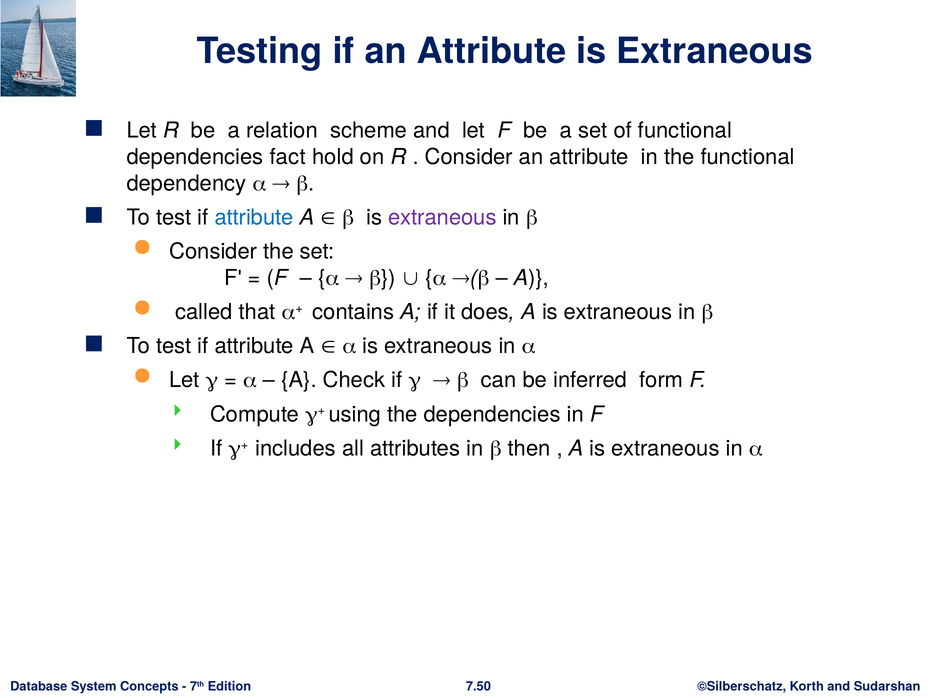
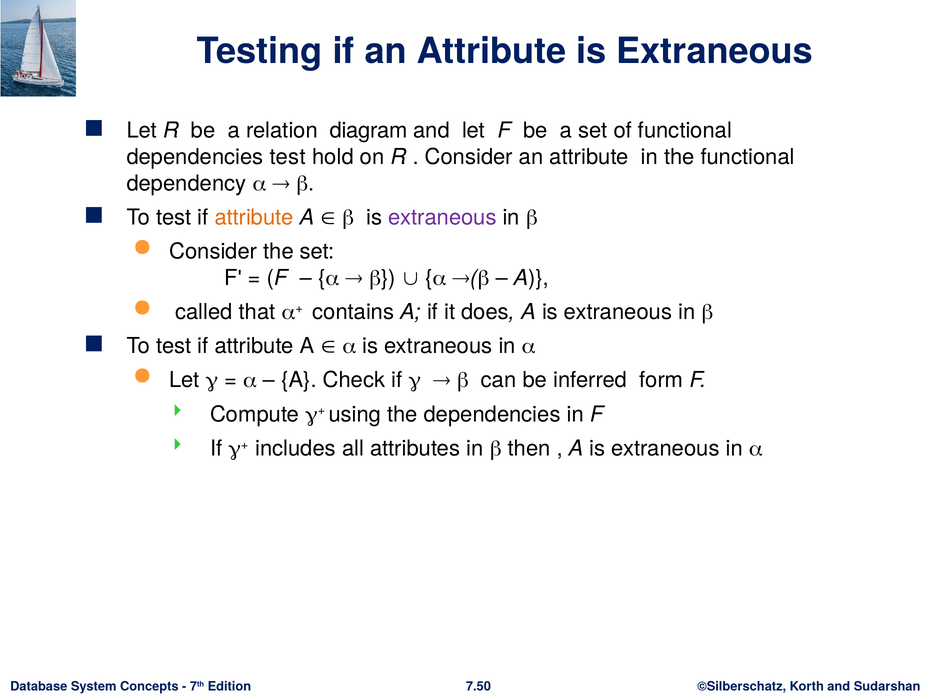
scheme: scheme -> diagram (369, 131)
dependencies fact: fact -> test (288, 157)
attribute colour: blue -> orange (254, 217)
